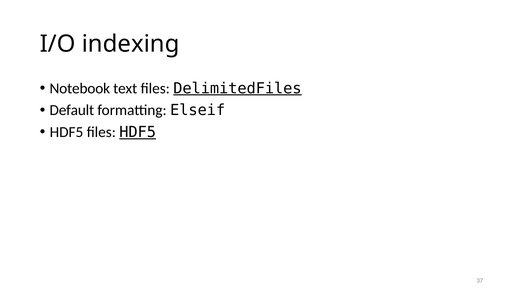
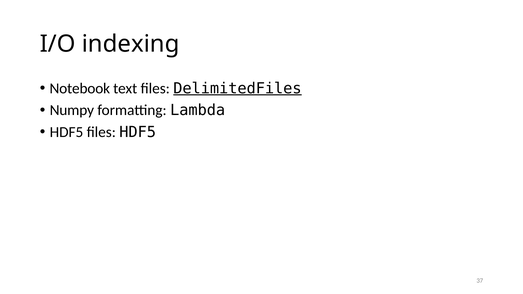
Default: Default -> Numpy (72, 110)
Elseif: Elseif -> Lambda (198, 110)
HDF5 underline: present -> none (138, 132)
